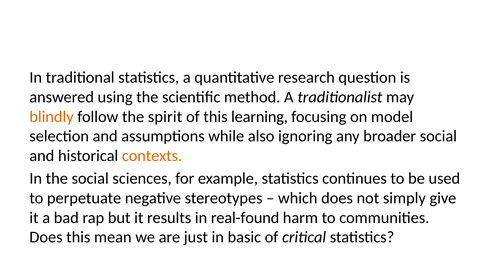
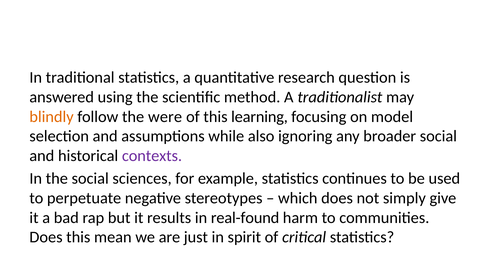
spirit: spirit -> were (165, 117)
contexts colour: orange -> purple (152, 156)
basic: basic -> spirit (244, 238)
